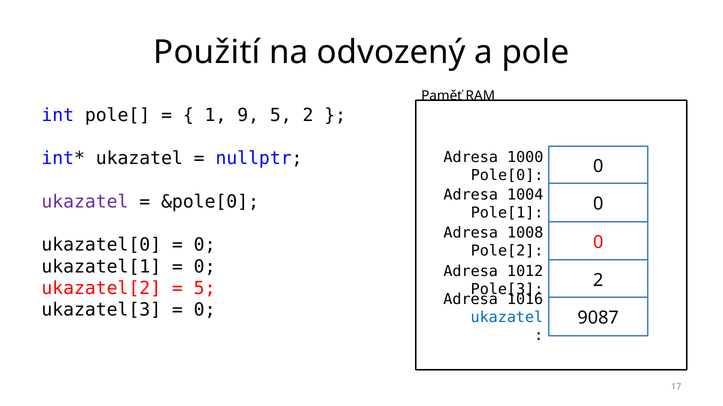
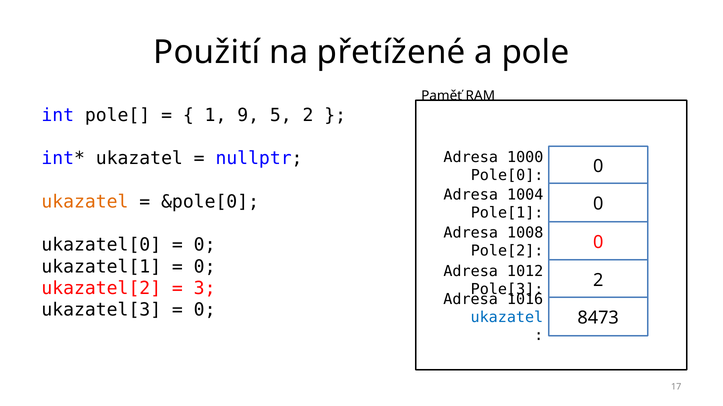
odvozený: odvozený -> přetížené (391, 52)
ukazatel colour: purple -> orange (85, 202)
5: 5 -> 3 (205, 289)
9087: 9087 -> 8473 (598, 318)
